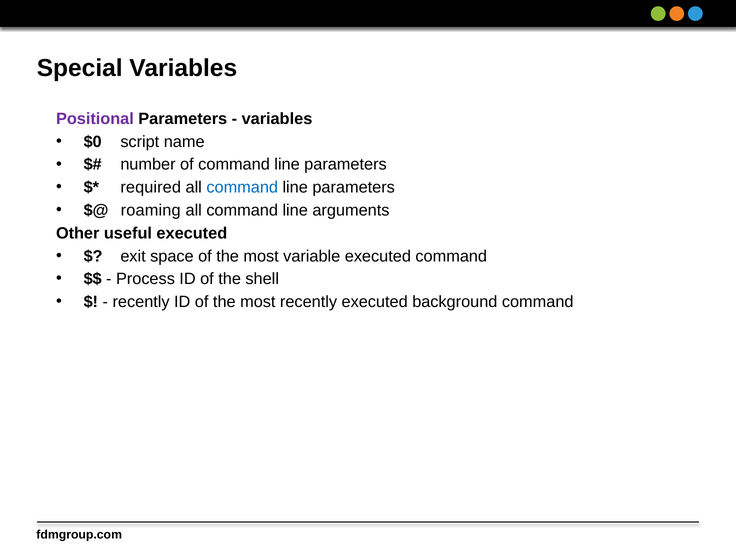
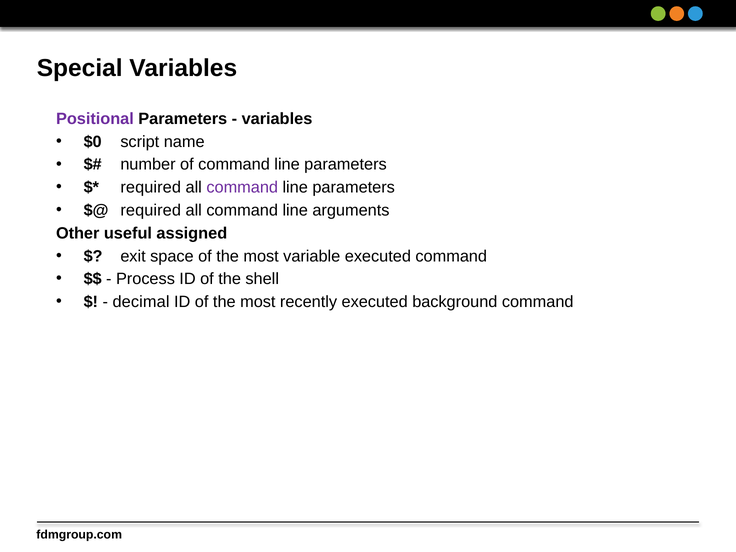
command colour: blue -> purple (242, 187)
roaming: roaming -> required (151, 210)
useful executed: executed -> assigned (192, 233)
recently: recently -> decimal (141, 302)
